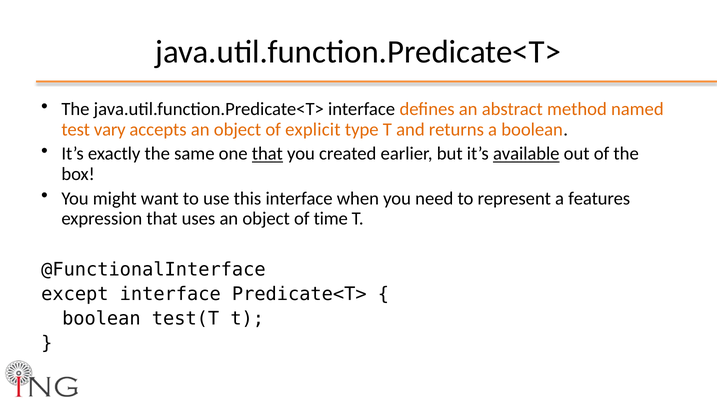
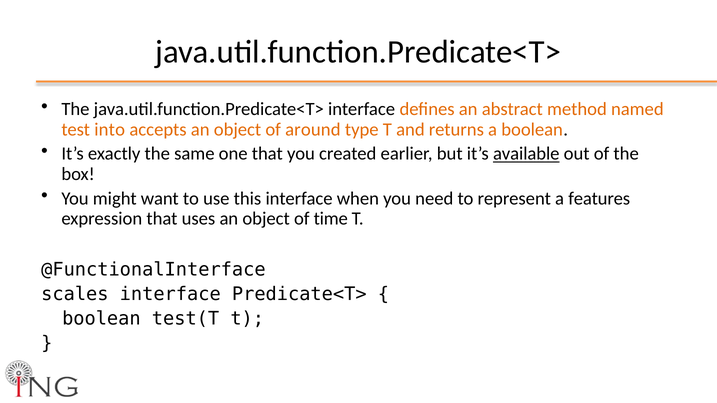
vary: vary -> into (110, 129)
explicit: explicit -> around (313, 129)
that underline: present -> none (267, 154)
except: except -> scales (75, 294)
